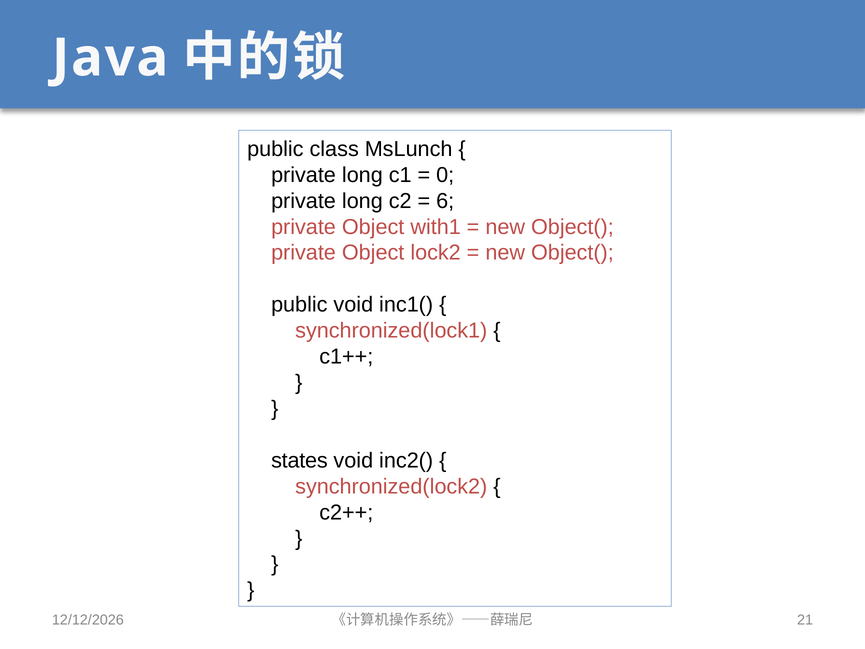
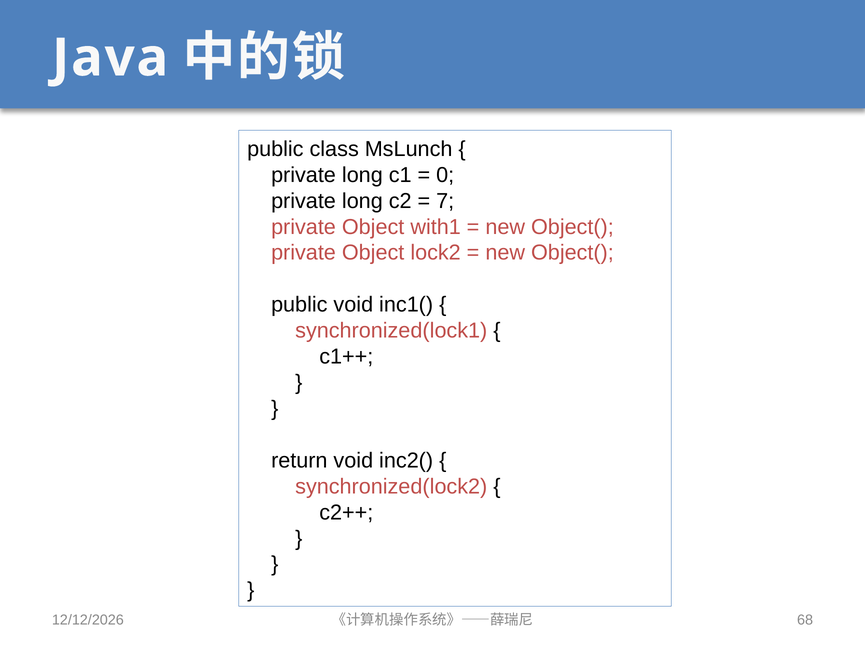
6: 6 -> 7 (445, 201)
states: states -> return (299, 460)
21: 21 -> 68 (805, 620)
